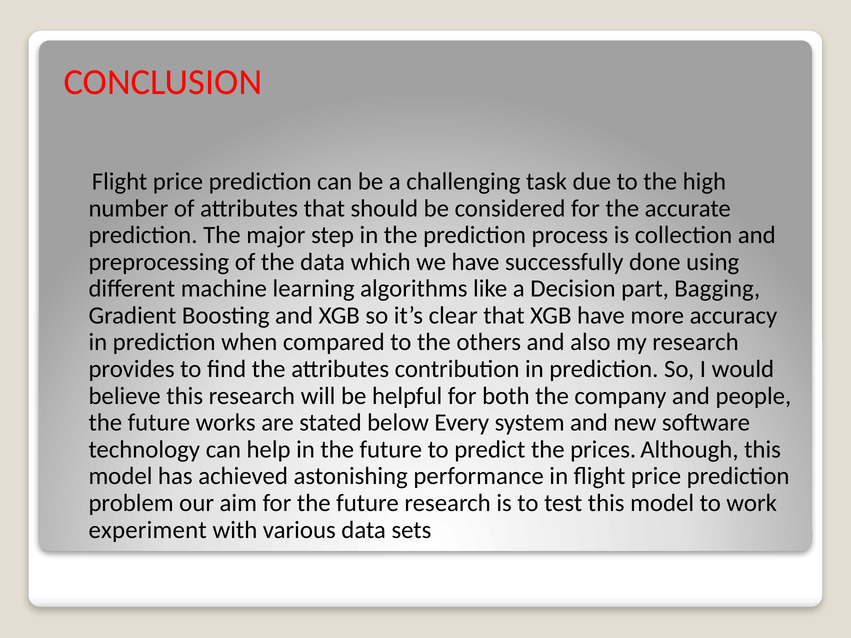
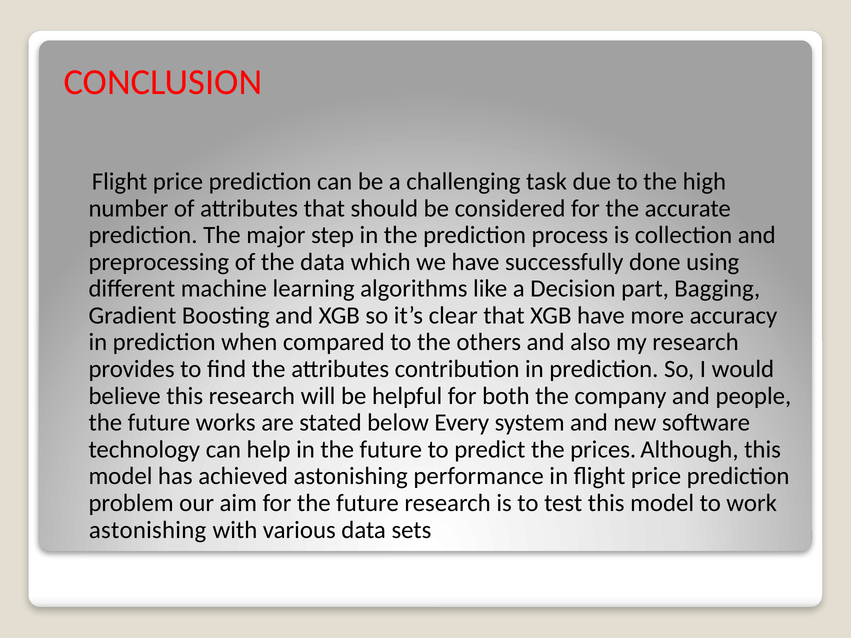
experiment: experiment -> astonishing (148, 530)
